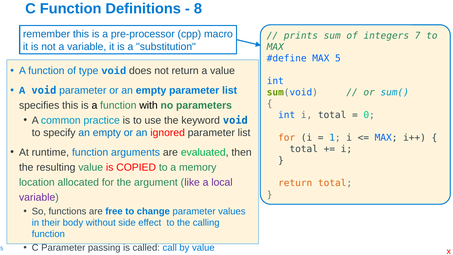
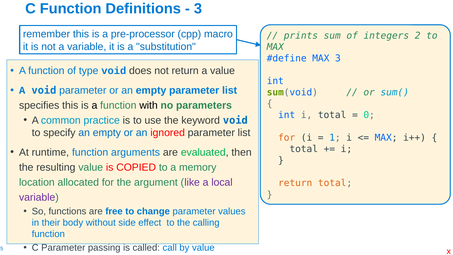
8: 8 -> 3 (198, 9)
7: 7 -> 2 (418, 36)
MAX 5: 5 -> 3 (338, 58)
